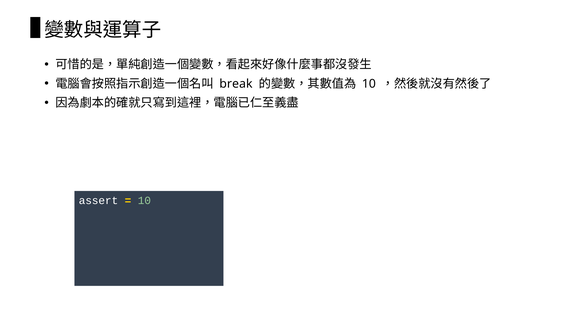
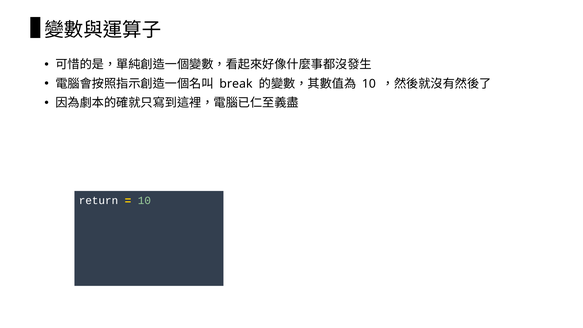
assert: assert -> return (98, 200)
